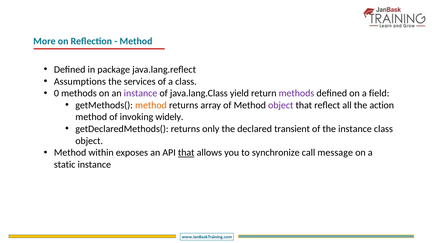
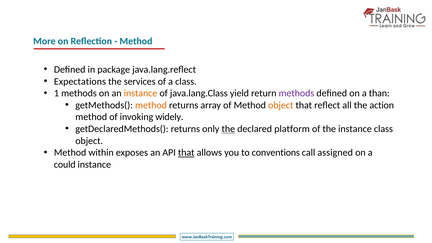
Assumptions: Assumptions -> Expectations (80, 81)
0: 0 -> 1 (56, 93)
instance colour: purple -> orange (141, 93)
field: field -> than (379, 93)
object colour: purple -> orange (281, 105)
the underline: none -> present (228, 129)
transient: transient -> platform (292, 129)
synchronize: synchronize -> conventions (276, 153)
message: message -> assigned (335, 153)
static: static -> could (65, 165)
